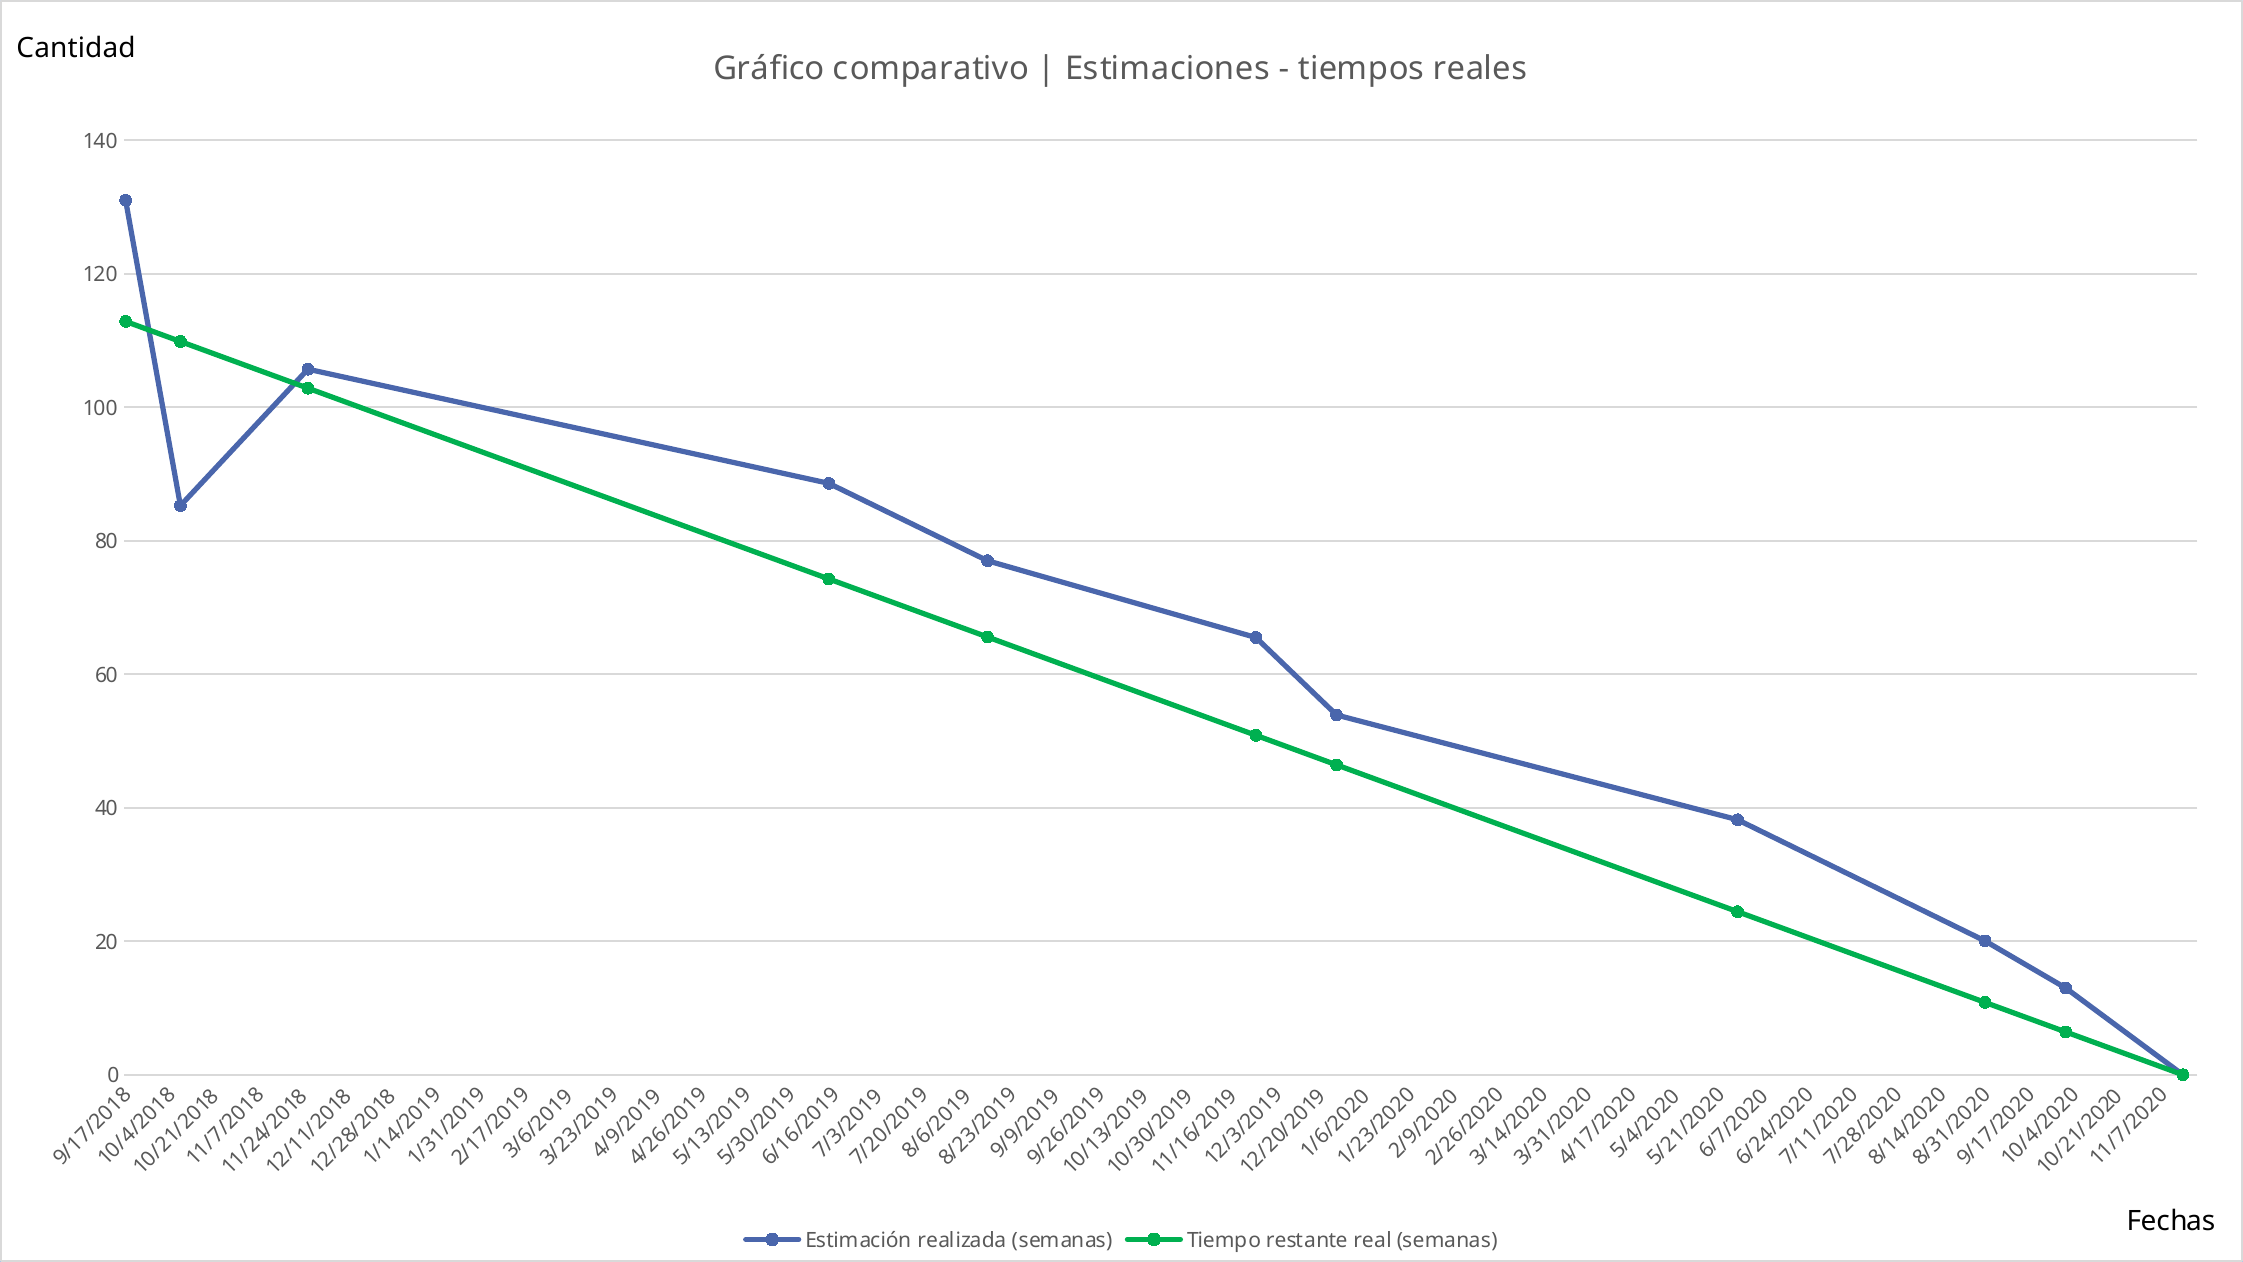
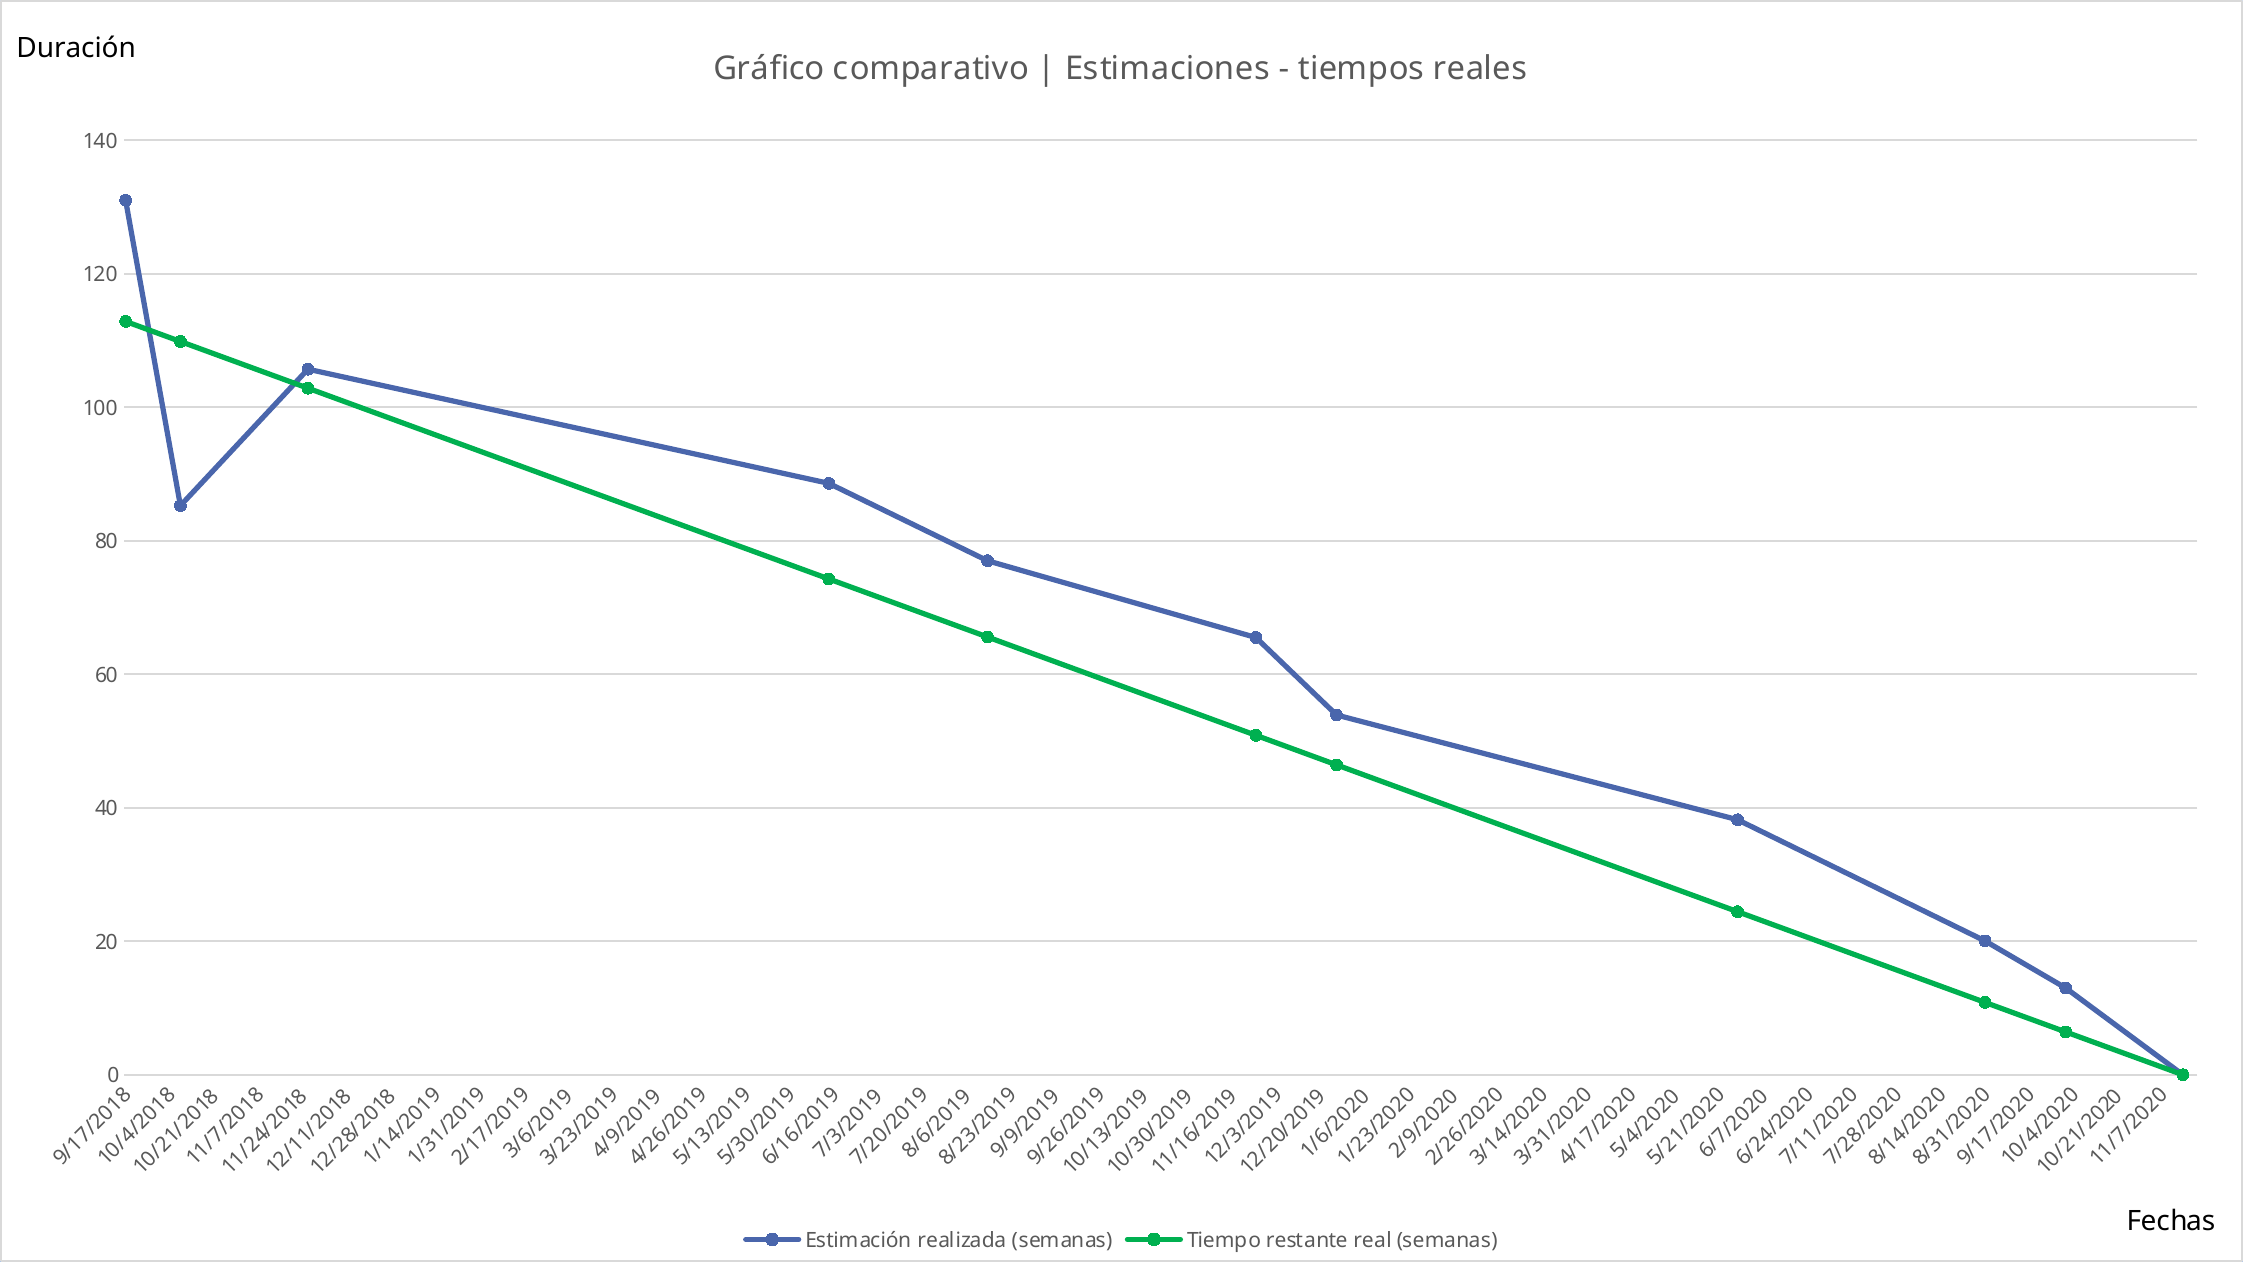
Cantidad: Cantidad -> Duración (76, 48)
